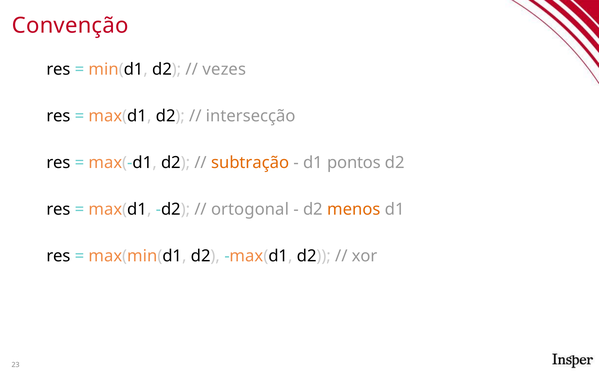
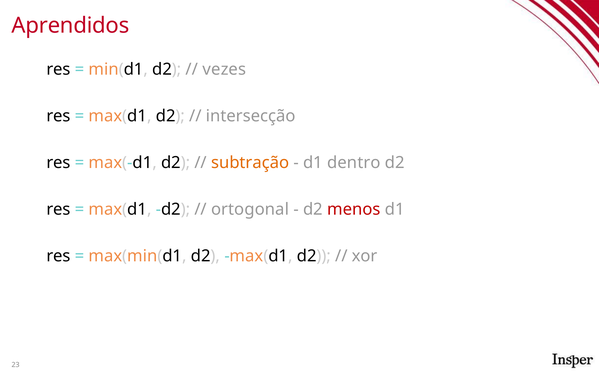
Convenção: Convenção -> Aprendidos (70, 25)
pontos: pontos -> dentro (354, 162)
menos colour: orange -> red (354, 209)
